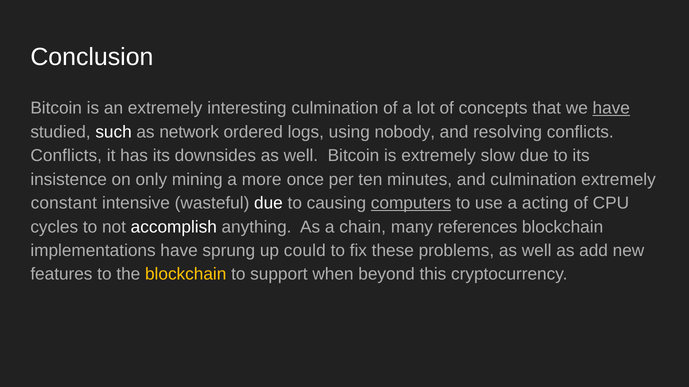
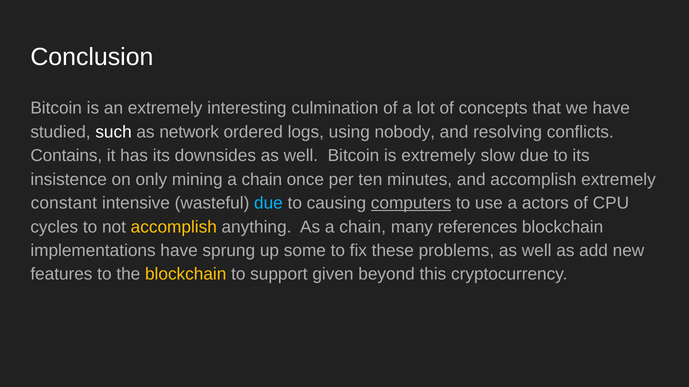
have underline: present -> none (611, 108)
Conflicts: Conflicts -> Contains (66, 156)
mining a more: more -> chain (262, 180)
and culmination: culmination -> accomplish (533, 180)
due colour: white -> light blue (268, 203)
acting: acting -> actors (545, 203)
accomplish colour: white -> yellow (174, 227)
could: could -> some (305, 251)
when: when -> given (333, 275)
